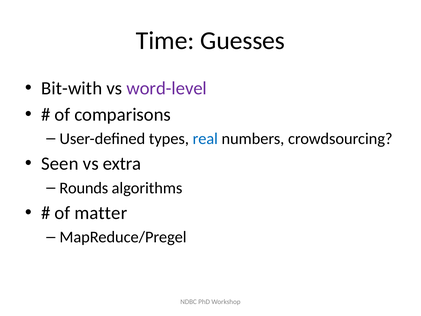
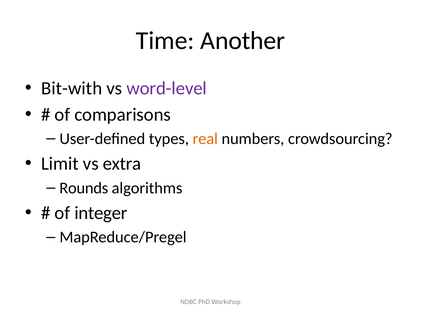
Guesses: Guesses -> Another (243, 41)
real colour: blue -> orange (205, 139)
Seen: Seen -> Limit (60, 164)
matter: matter -> integer (101, 213)
